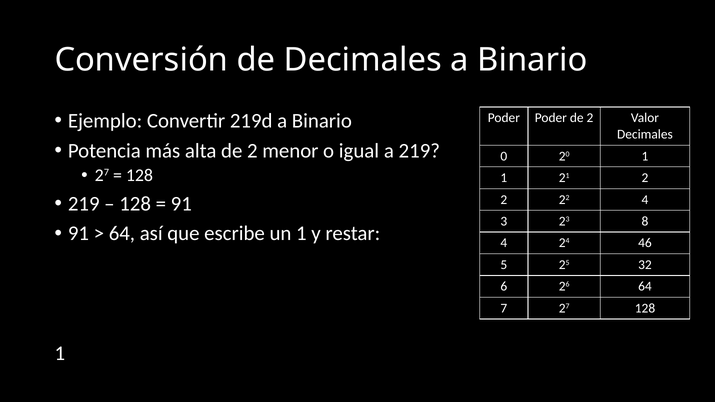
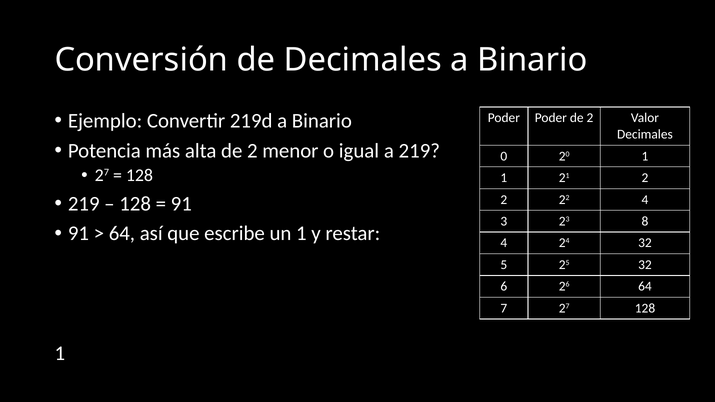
24 46: 46 -> 32 (645, 243)
